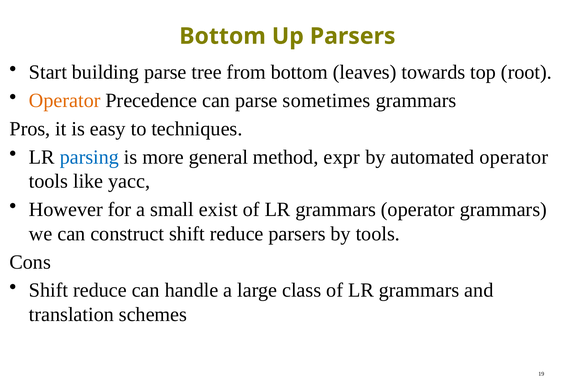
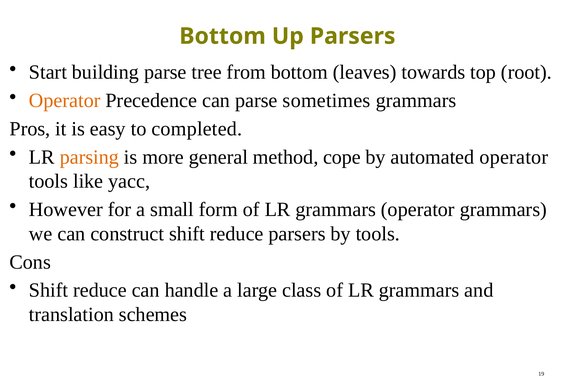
techniques: techniques -> completed (197, 129)
parsing colour: blue -> orange (89, 157)
expr: expr -> cope (342, 157)
exist: exist -> form (218, 210)
